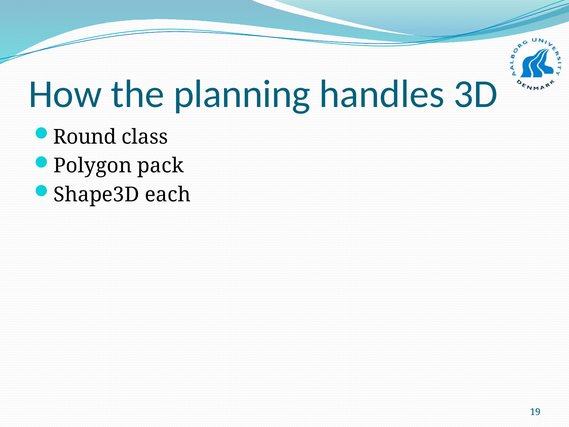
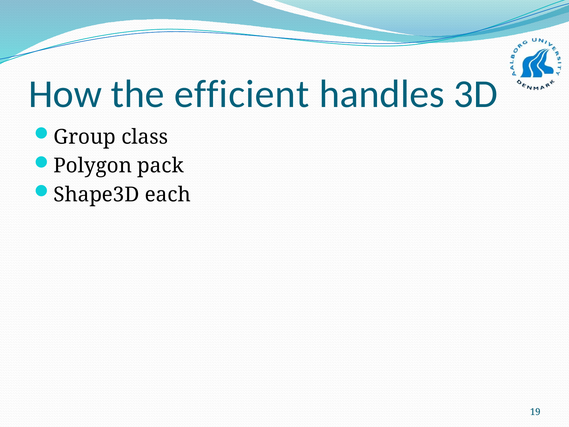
planning: planning -> efficient (242, 94)
Round: Round -> Group (85, 137)
